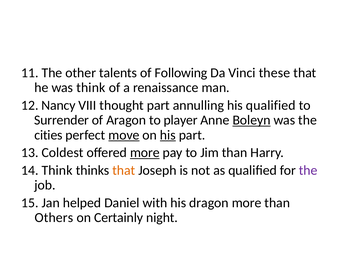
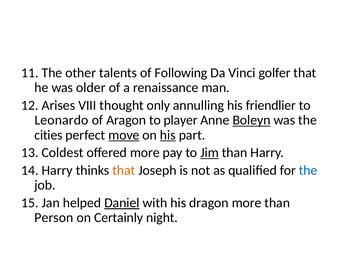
these: these -> golfer (275, 73)
was think: think -> older (91, 88)
Nancy: Nancy -> Arises (58, 105)
thought part: part -> only (158, 105)
his qualified: qualified -> friendlier (271, 105)
Surrender: Surrender -> Leonardo (61, 120)
more underline: present -> none (145, 153)
Jim underline: none -> present (210, 153)
14 Think: Think -> Harry (57, 170)
the colour: purple -> blue (308, 170)
Daniel underline: none -> present (122, 203)
Others: Others -> Person (54, 217)
